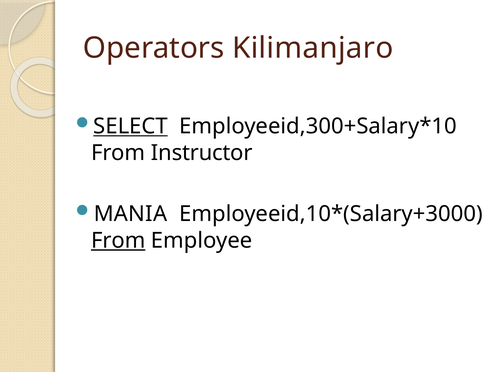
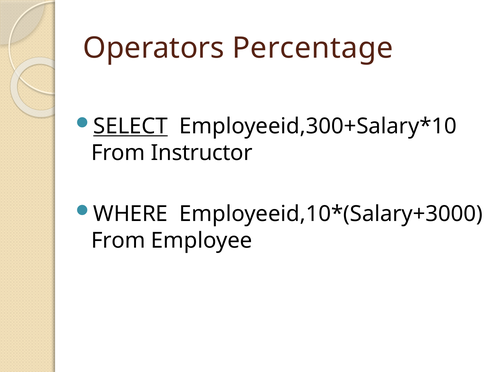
Kilimanjaro: Kilimanjaro -> Percentage (313, 48)
MANIA: MANIA -> WHERE (131, 214)
From underline: present -> none (118, 241)
